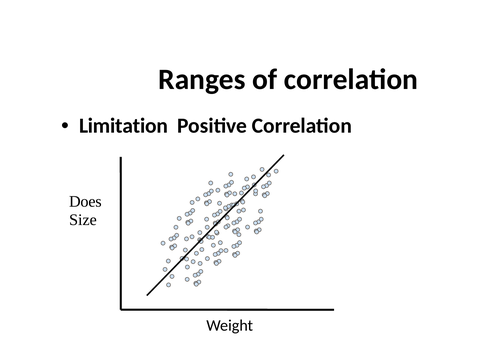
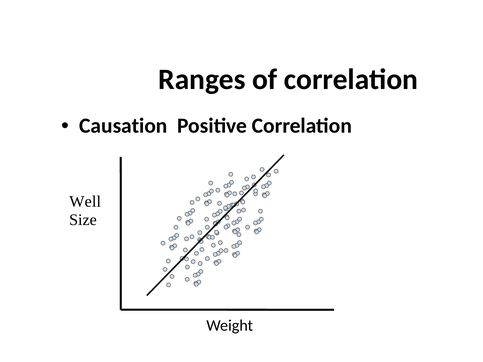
Limitation: Limitation -> Causation (123, 126)
Does: Does -> Well (85, 202)
